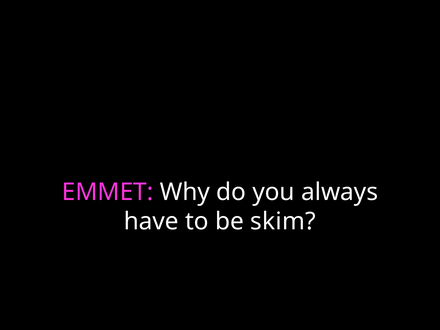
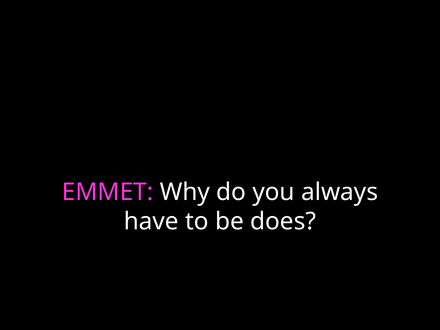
skim: skim -> does (283, 221)
